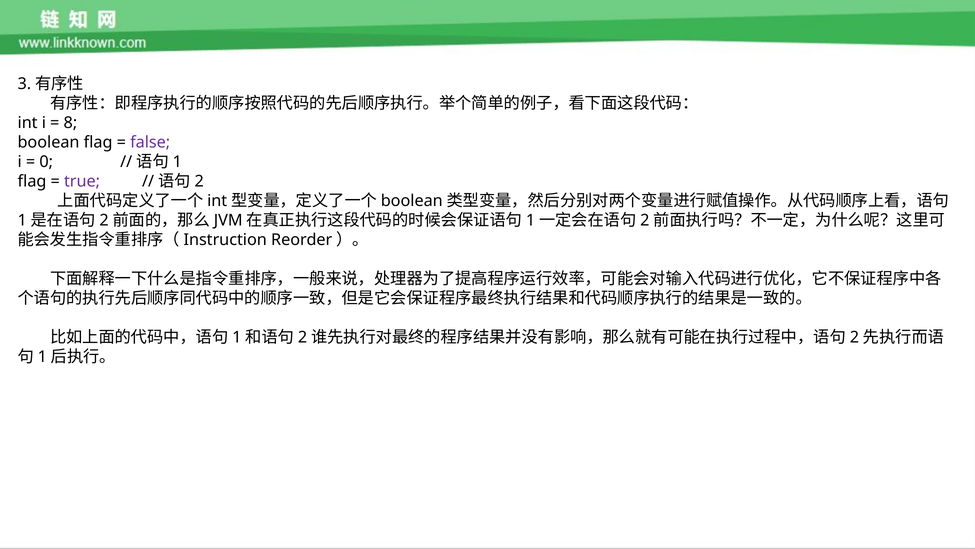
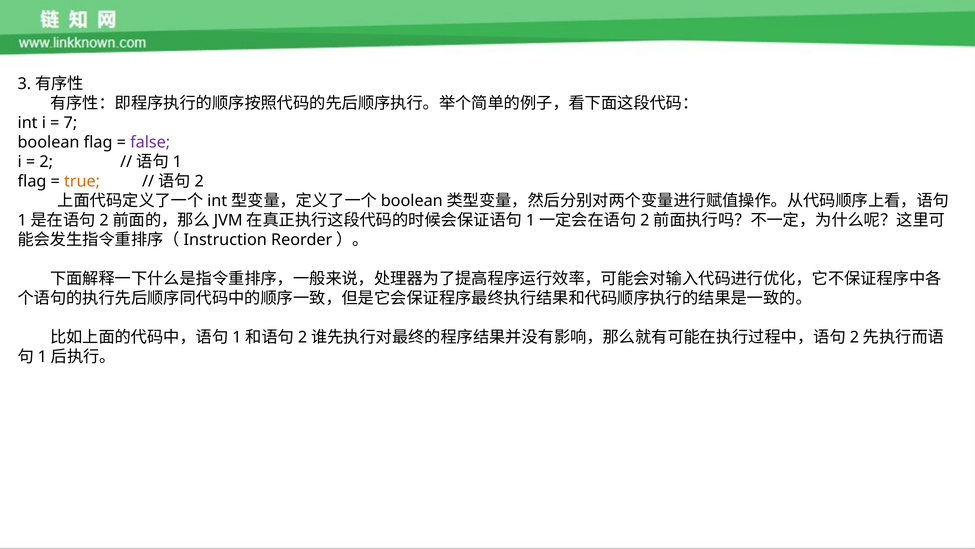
8: 8 -> 7 (70, 123)
0: 0 -> 2 (46, 162)
true colour: purple -> orange (82, 181)
